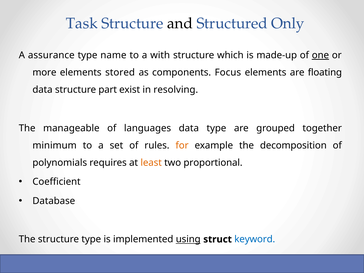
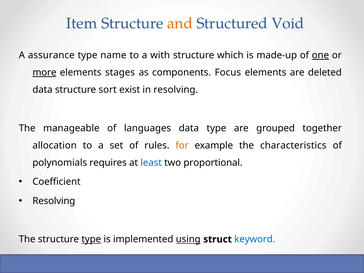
Task: Task -> Item (82, 23)
and colour: black -> orange (180, 23)
Only: Only -> Void (288, 23)
more underline: none -> present (44, 73)
stored: stored -> stages (120, 73)
floating: floating -> deleted (325, 73)
part: part -> sort (108, 90)
minimum: minimum -> allocation (55, 145)
decomposition: decomposition -> characteristics (293, 145)
least colour: orange -> blue (151, 163)
Database: Database -> Resolving (54, 201)
type underline: none -> present (91, 239)
